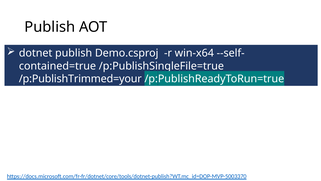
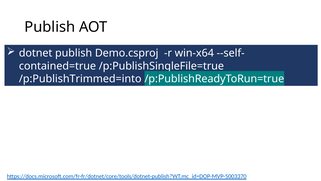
/p:PublishTrimmed=your: /p:PublishTrimmed=your -> /p:PublishTrimmed=into (80, 79)
